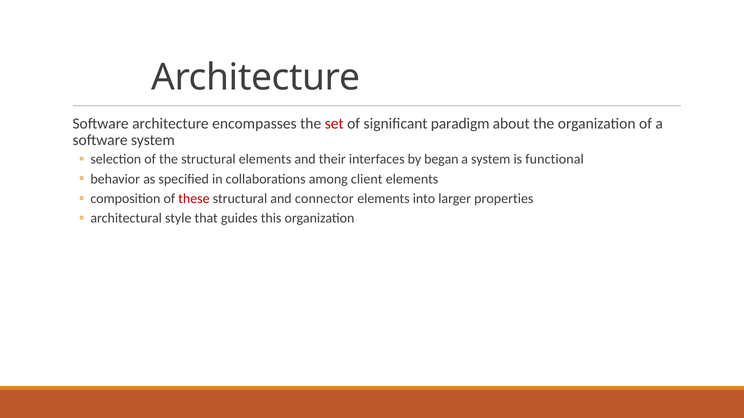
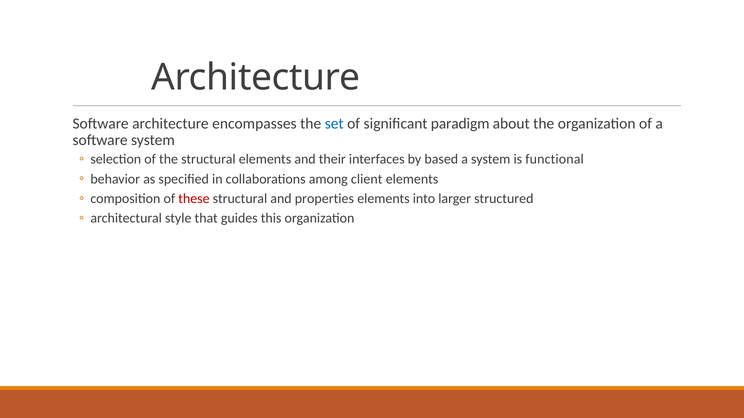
set colour: red -> blue (334, 124)
began: began -> based (441, 159)
connector: connector -> properties (324, 199)
properties: properties -> structured (504, 199)
